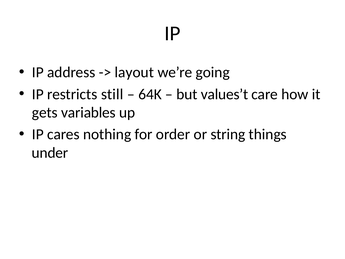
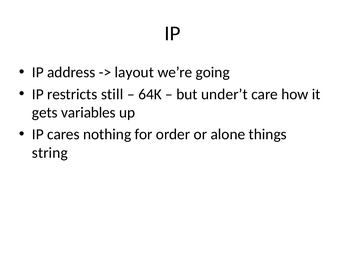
values’t: values’t -> under’t (224, 94)
string: string -> alone (228, 134)
under: under -> string (50, 153)
